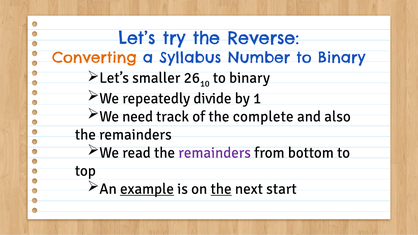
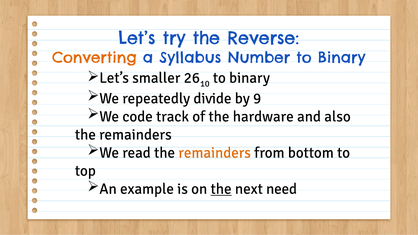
1: 1 -> 9 (257, 98)
need: need -> code (138, 117)
complete: complete -> hardware (263, 117)
remainders colour: purple -> orange (215, 153)
example underline: present -> none (147, 189)
start: start -> need (282, 189)
